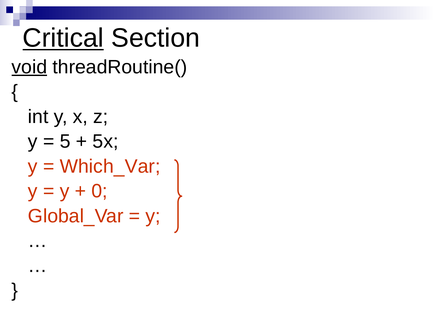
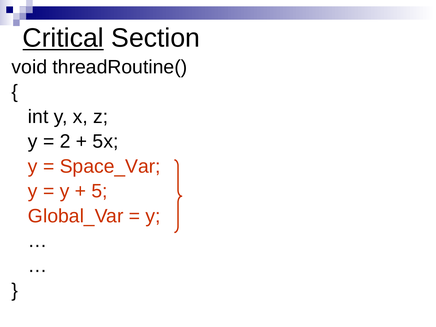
void underline: present -> none (29, 67)
5: 5 -> 2 (65, 142)
Which_Var: Which_Var -> Space_Var (110, 166)
0: 0 -> 5 (100, 191)
